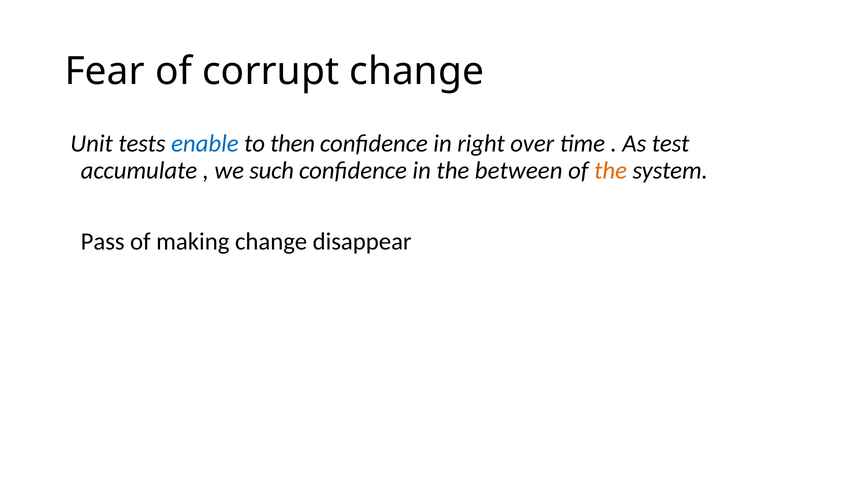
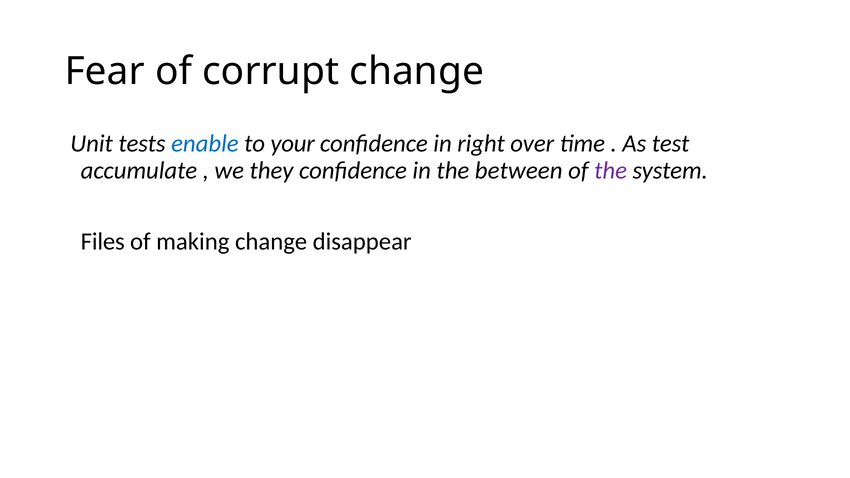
then: then -> your (293, 144)
such: such -> they (271, 170)
the colour: orange -> purple (611, 170)
Pass: Pass -> Files (103, 242)
